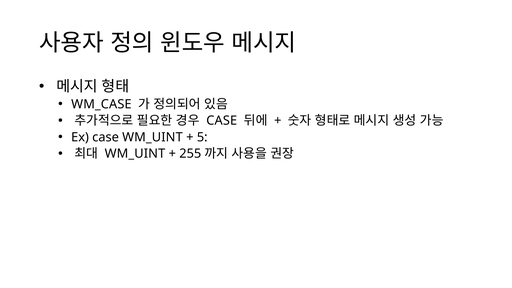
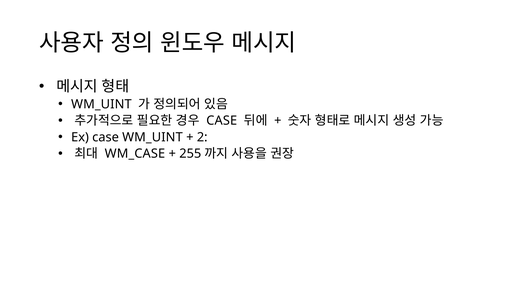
WM_CASE: WM_CASE -> WM_UINT (101, 104)
5: 5 -> 2 (202, 137)
WM_UINT: WM_UINT -> WM_CASE (135, 154)
